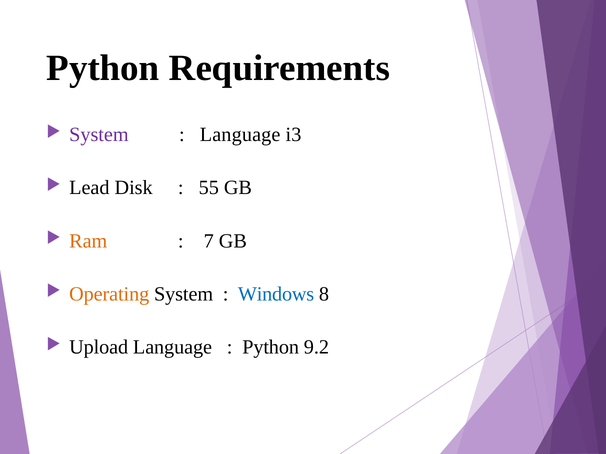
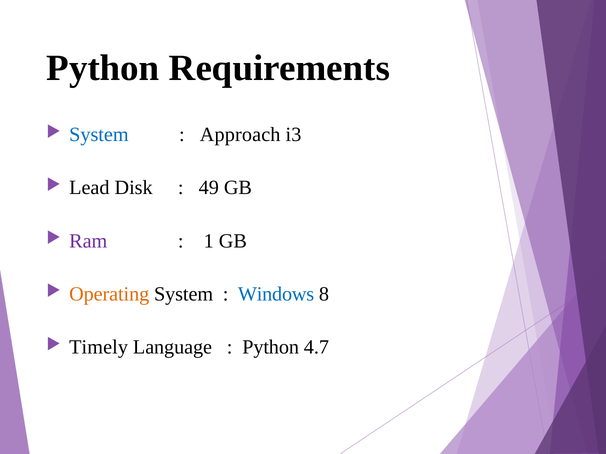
System colour: purple -> blue (99, 135)
Language: Language -> Approach (240, 135)
55: 55 -> 49 (209, 188)
Ram colour: orange -> purple (88, 241)
7: 7 -> 1 (209, 241)
Upload: Upload -> Timely (99, 348)
9.2: 9.2 -> 4.7 (316, 348)
